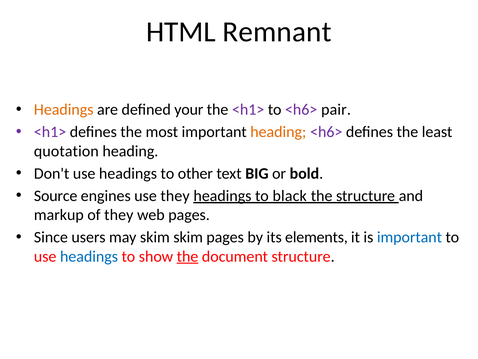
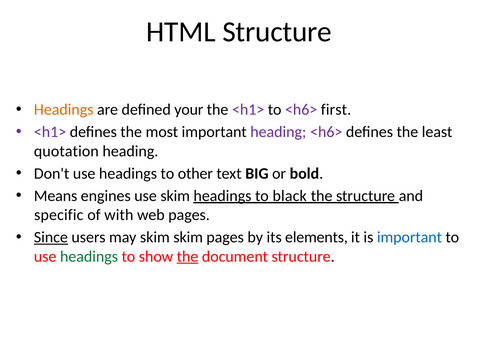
HTML Remnant: Remnant -> Structure (277, 32)
pair: pair -> first (336, 110)
heading colour: orange -> purple (278, 132)
Source: Source -> Means (56, 196)
use they: they -> skim (175, 196)
markup: markup -> specific (59, 215)
of they: they -> with (119, 215)
Since underline: none -> present (51, 237)
headings colour: blue -> green (89, 256)
